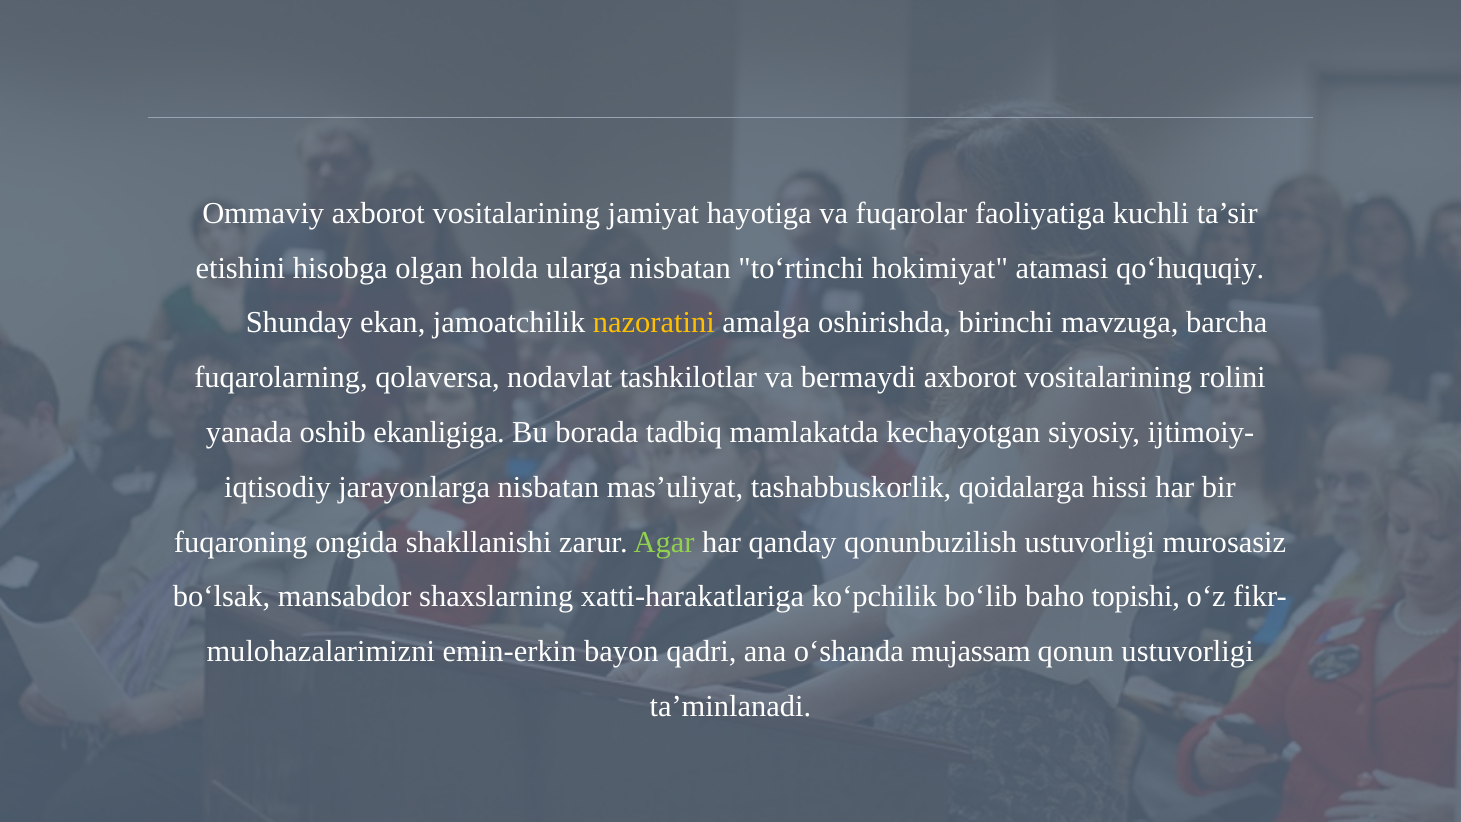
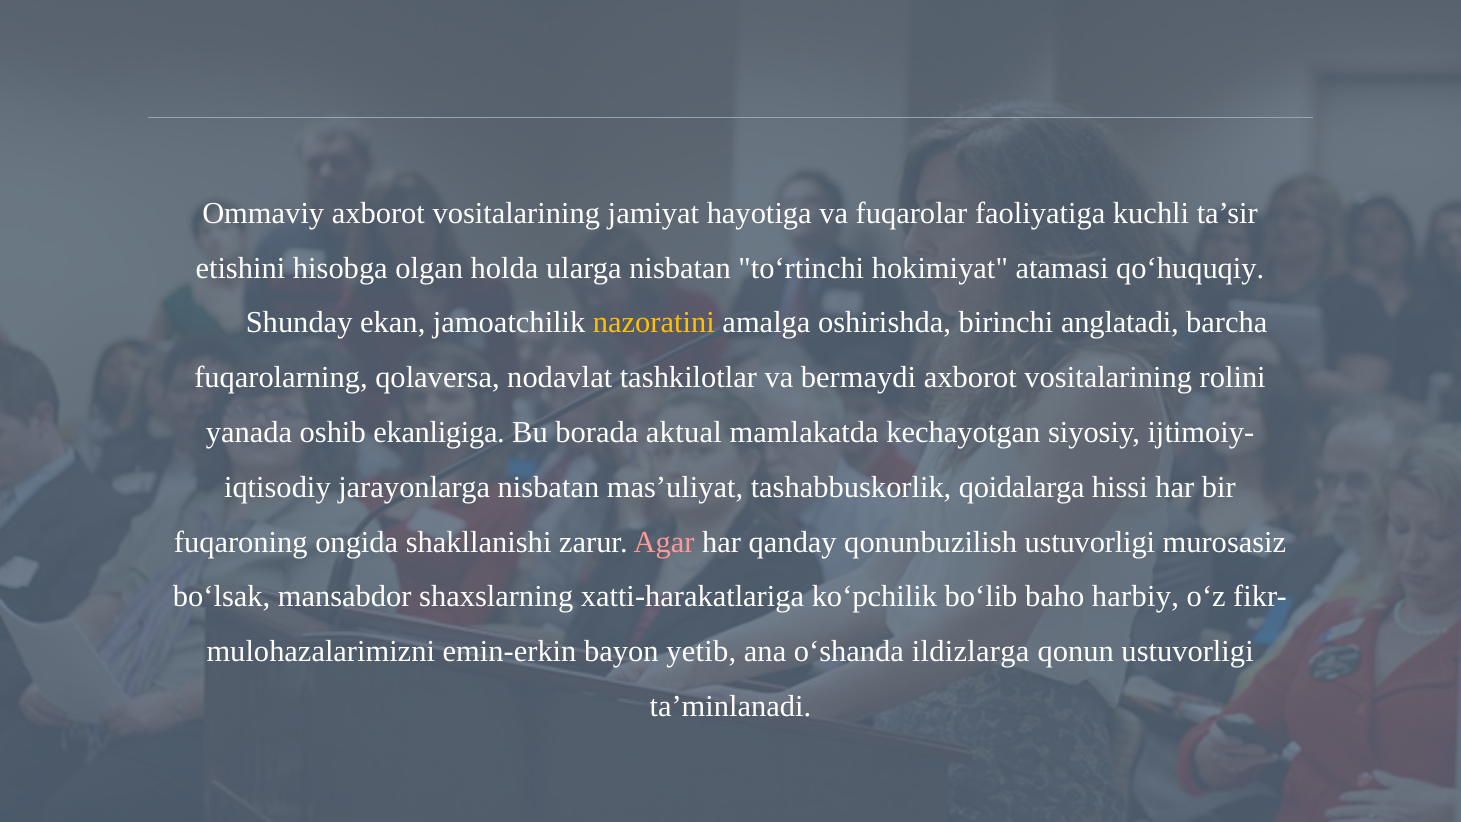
mavzuga: mavzuga -> anglatadi (1120, 323)
tadbiq: tadbiq -> aktual (684, 433)
Agar colour: light green -> pink (664, 542)
topishi: topishi -> harbiy (1135, 597)
qadri: qadri -> yetib (701, 652)
mujassam: mujassam -> ildizlarga (971, 652)
